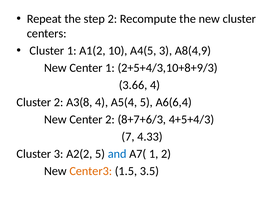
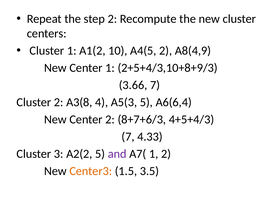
A4(5 3: 3 -> 2 (166, 51)
3.66 4: 4 -> 7 (155, 85)
A5(4: A5(4 -> A5(3 (124, 102)
and colour: blue -> purple (117, 153)
